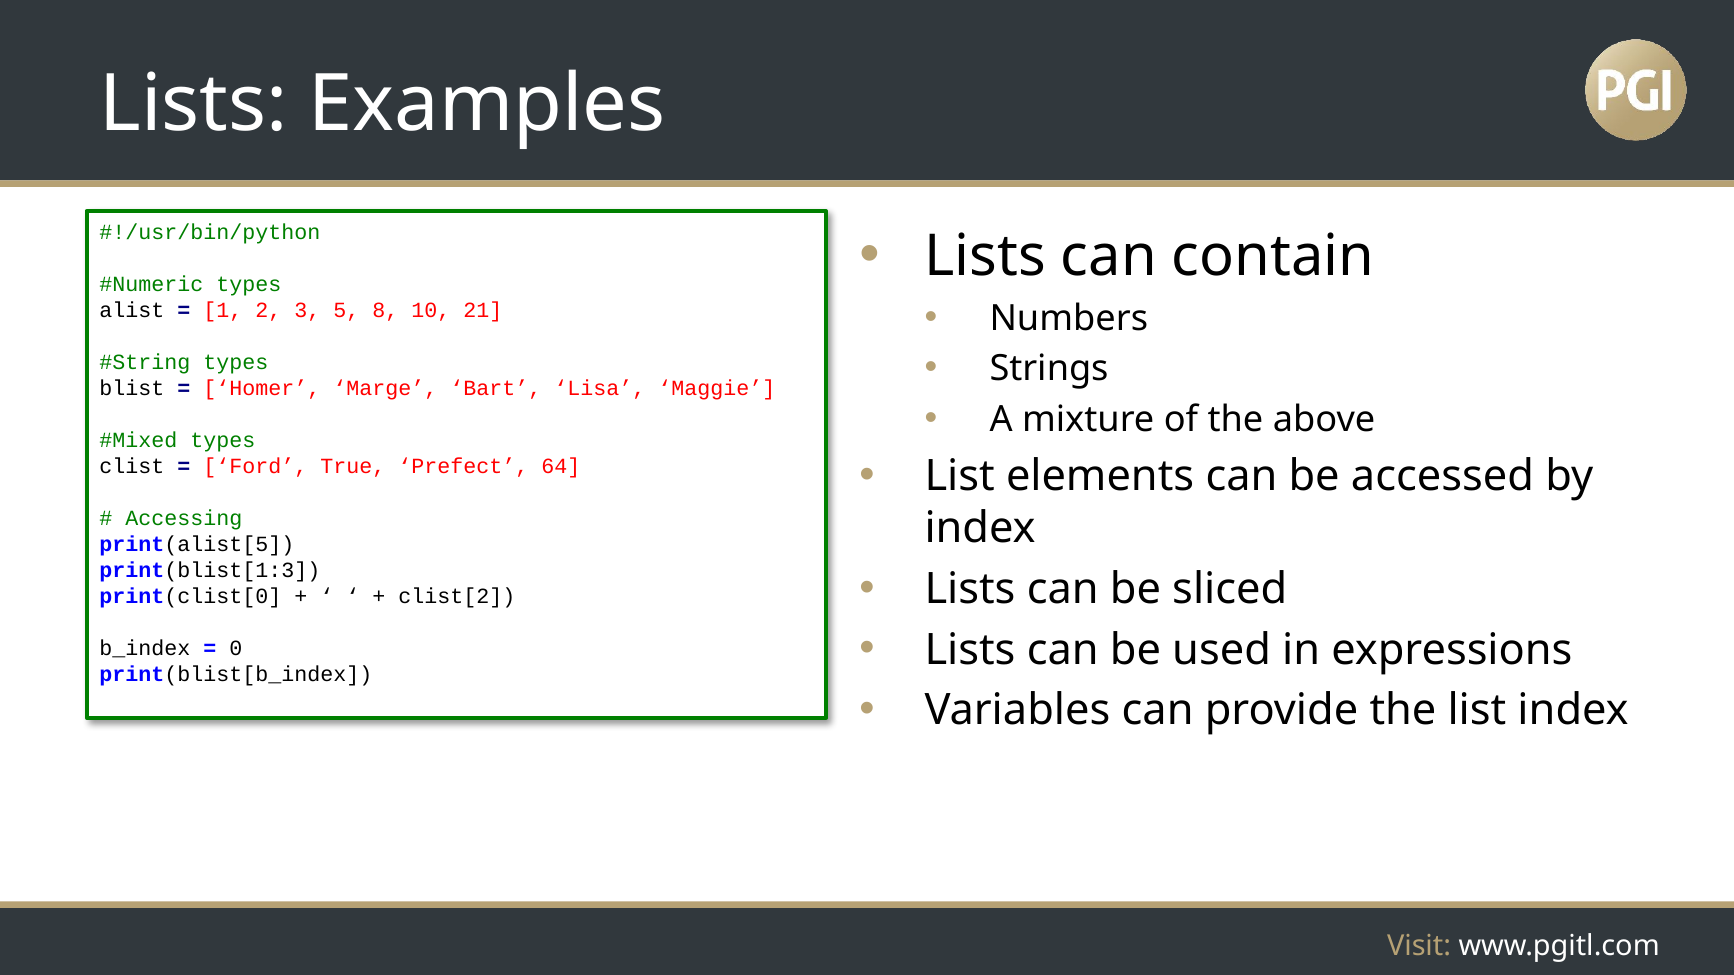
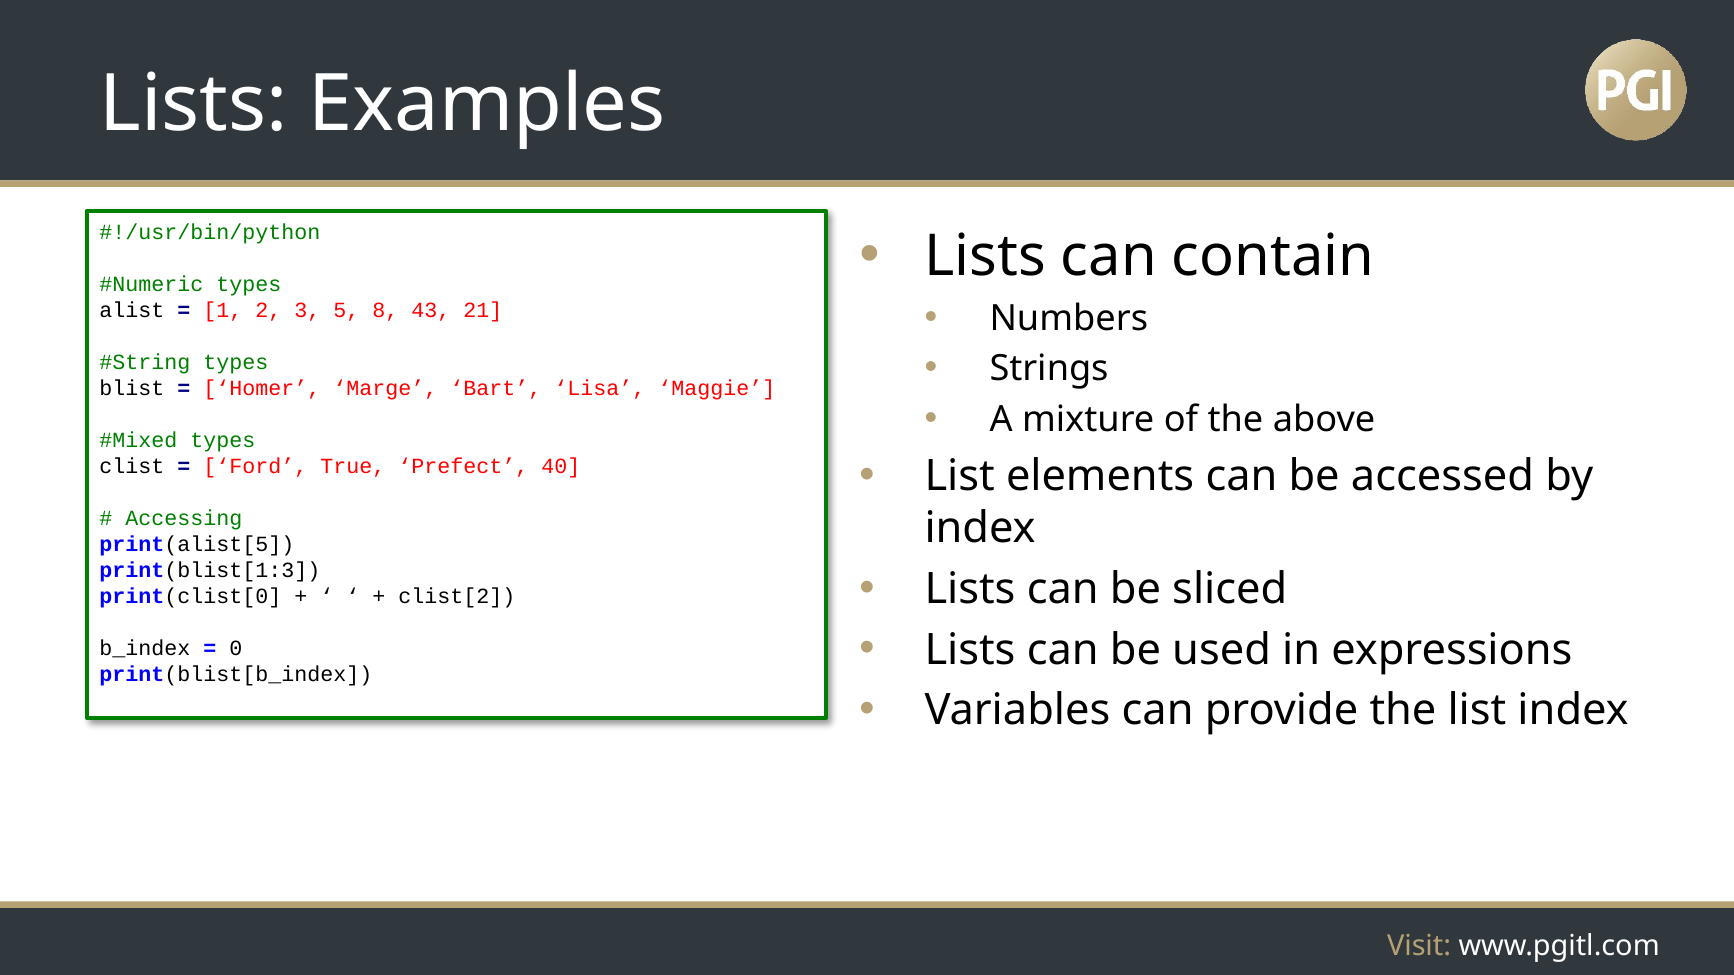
10: 10 -> 43 (431, 310)
64: 64 -> 40 (561, 466)
